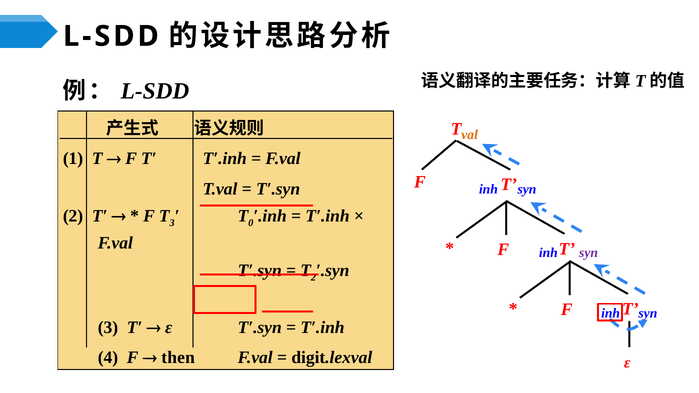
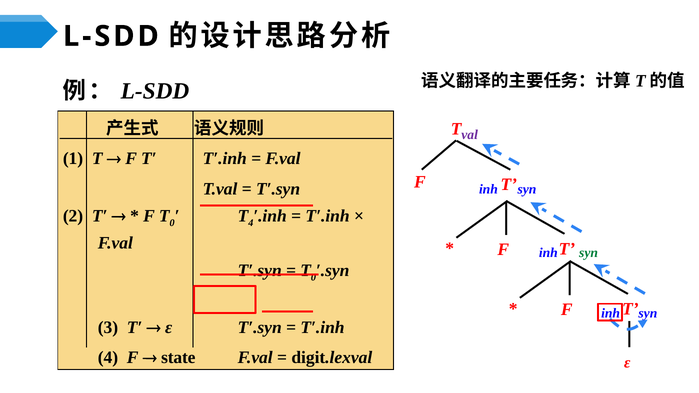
val colour: orange -> purple (470, 135)
F T 3: 3 -> 0 (172, 223)
T 0: 0 -> 4 (251, 223)
syn colour: purple -> green (589, 253)
2: 2 -> 0 (313, 277)
then: then -> state (178, 358)
